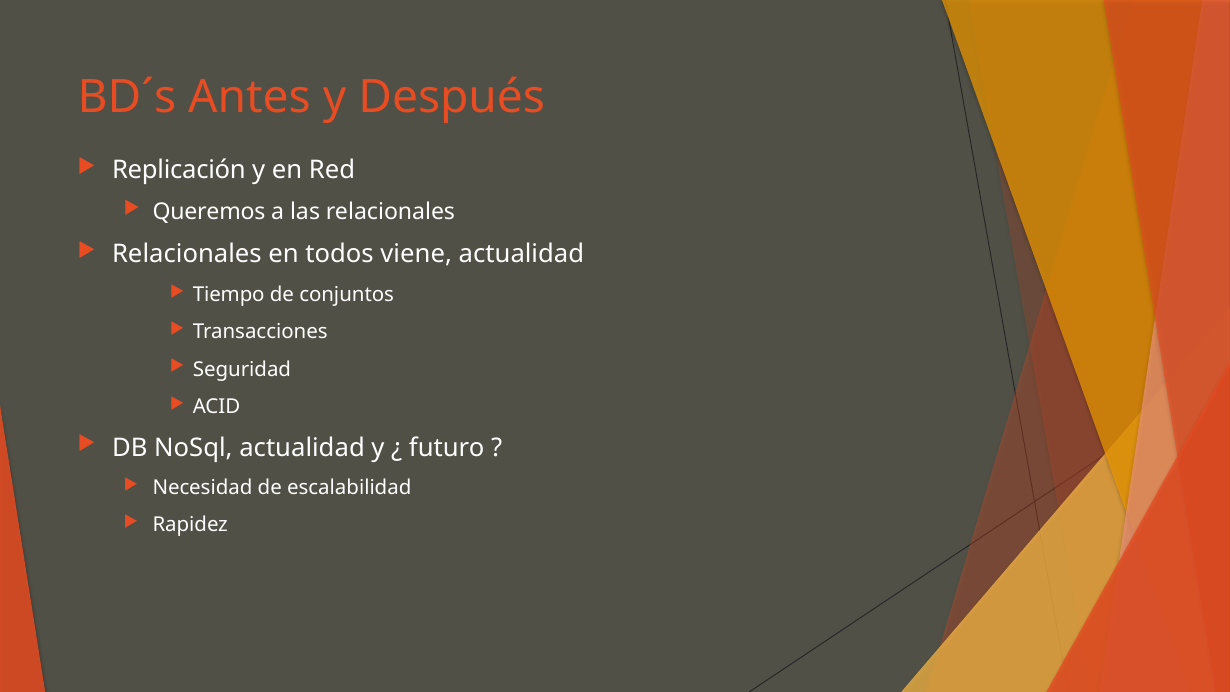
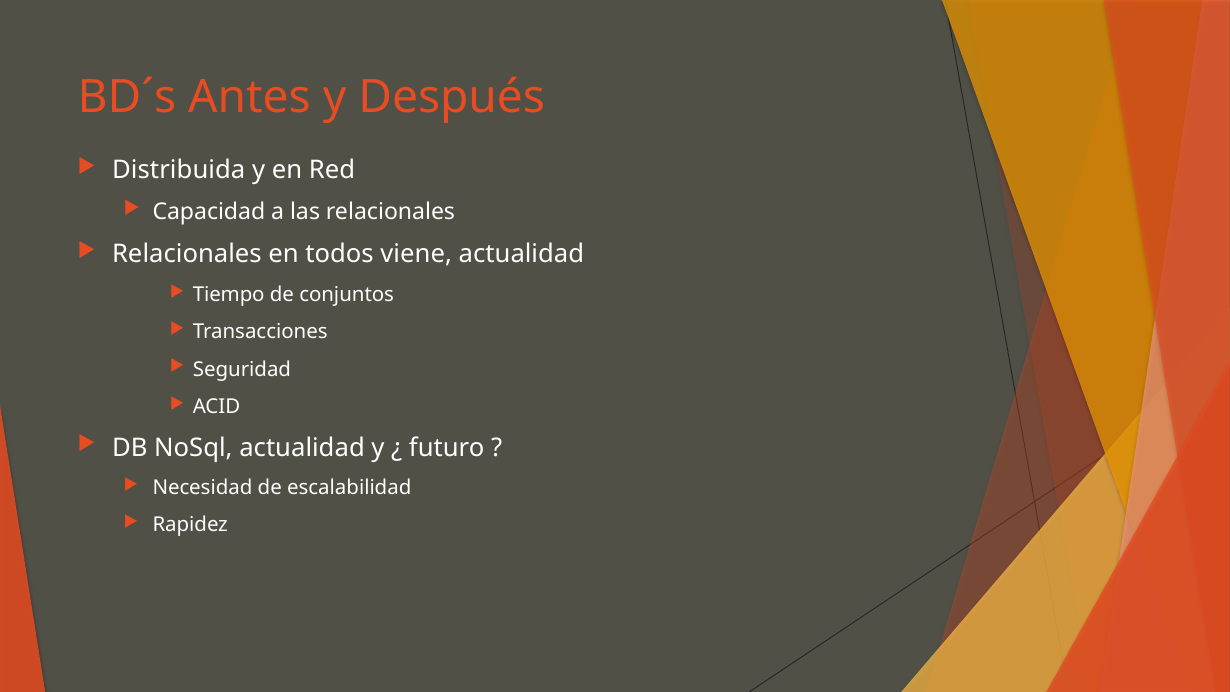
Replicación: Replicación -> Distribuida (179, 170)
Queremos: Queremos -> Capacidad (209, 212)
